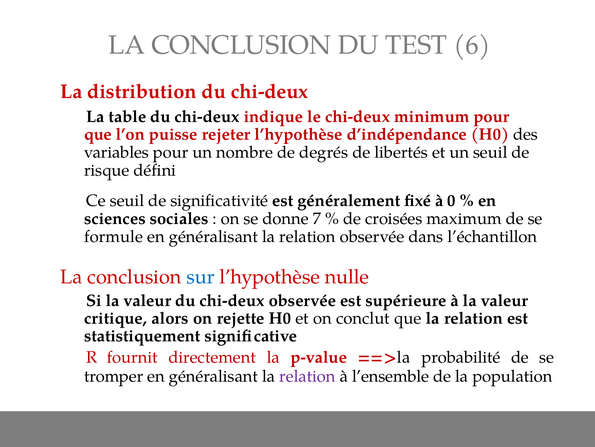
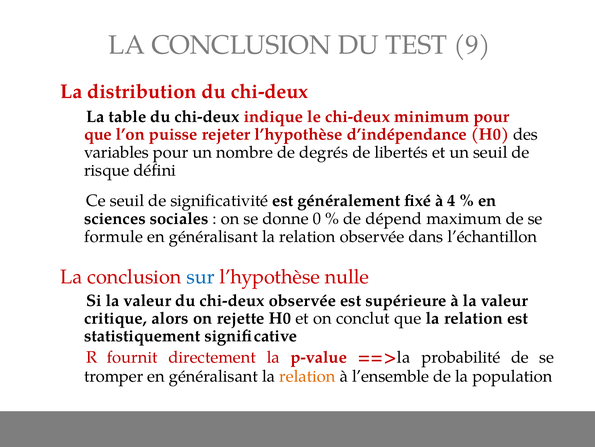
6: 6 -> 9 (472, 45)
0: 0 -> 4 (451, 200)
7: 7 -> 0 (317, 218)
croisées: croisées -> dépend (394, 218)
relation colour: purple -> orange (307, 376)
